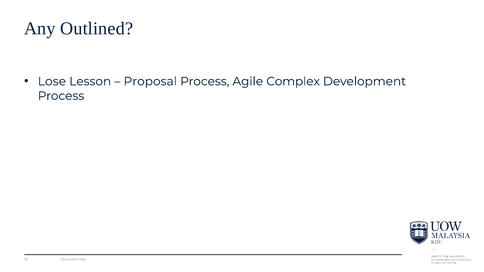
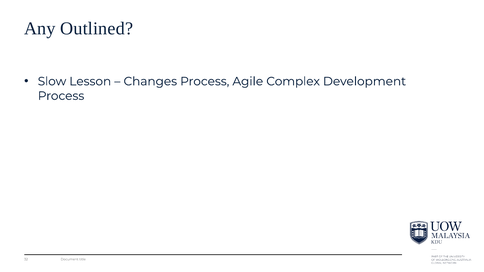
Lose: Lose -> Slow (52, 81)
Proposal: Proposal -> Changes (150, 81)
